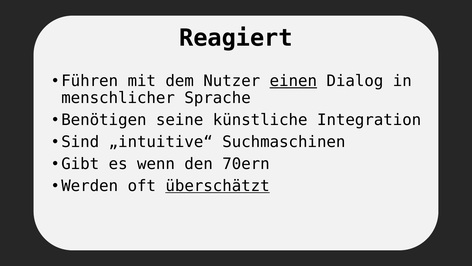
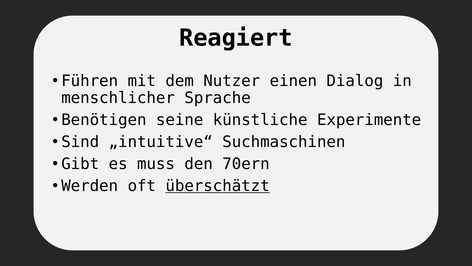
einen underline: present -> none (293, 81)
Integration: Integration -> Experimente (369, 120)
wenn: wenn -> muss (156, 164)
